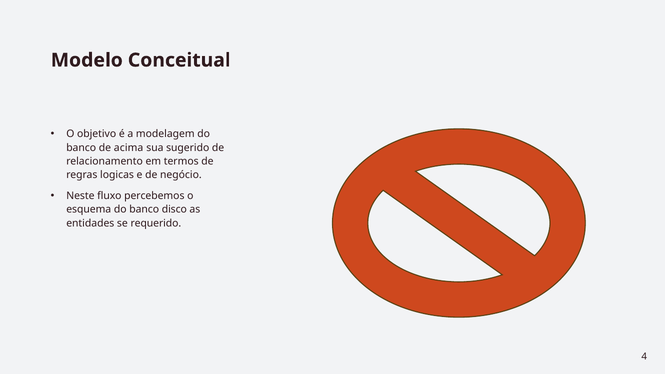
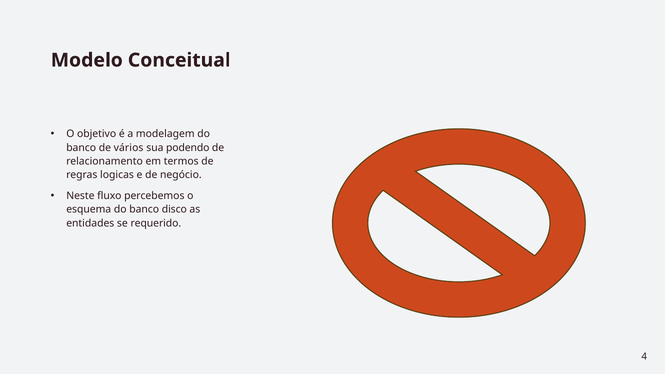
acima: acima -> vários (129, 148)
sugerido: sugerido -> podendo (188, 148)
